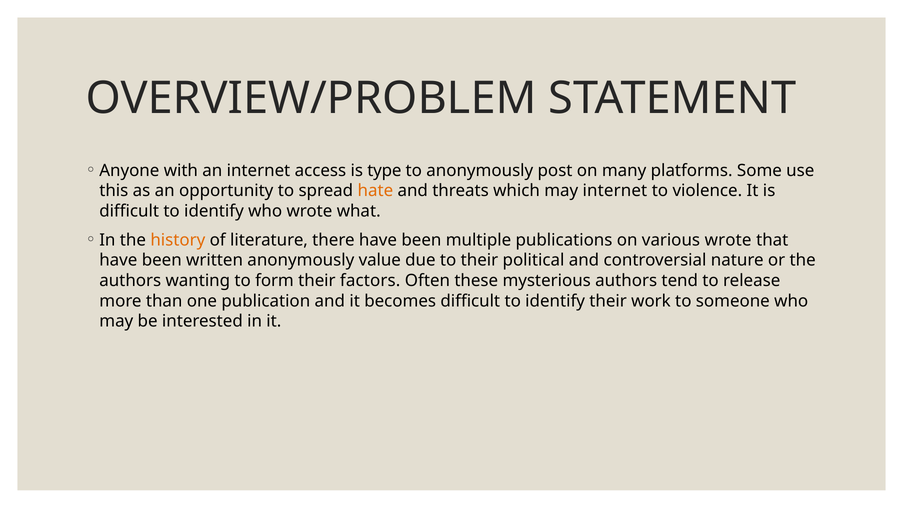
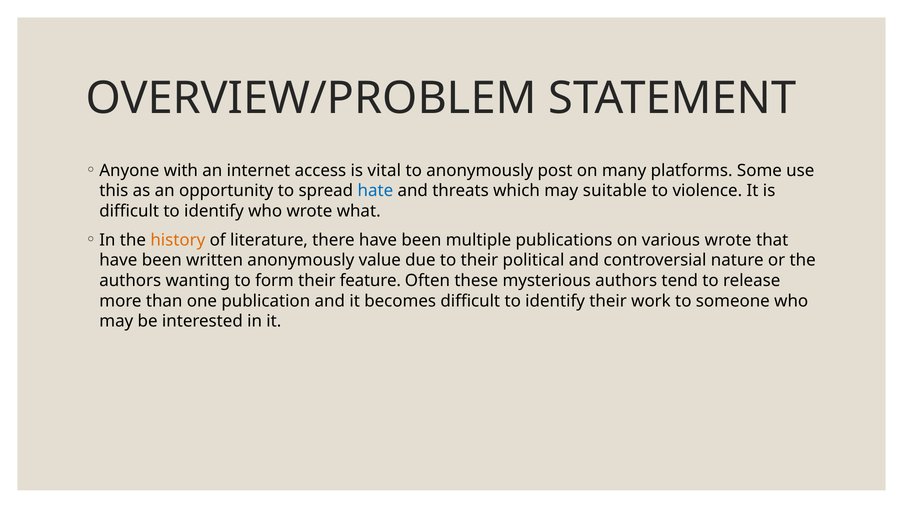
type: type -> vital (384, 170)
hate colour: orange -> blue (375, 191)
may internet: internet -> suitable (615, 191)
factors: factors -> feature (370, 281)
